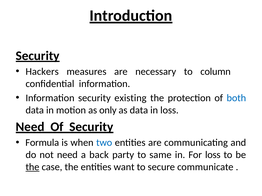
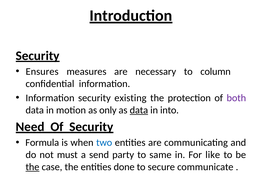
Hackers: Hackers -> Ensures (42, 72)
both colour: blue -> purple (236, 98)
data underline: none -> present (139, 110)
in loss: loss -> into (169, 110)
not need: need -> must (67, 155)
back: back -> send (99, 155)
For loss: loss -> like (213, 155)
want: want -> done (124, 167)
